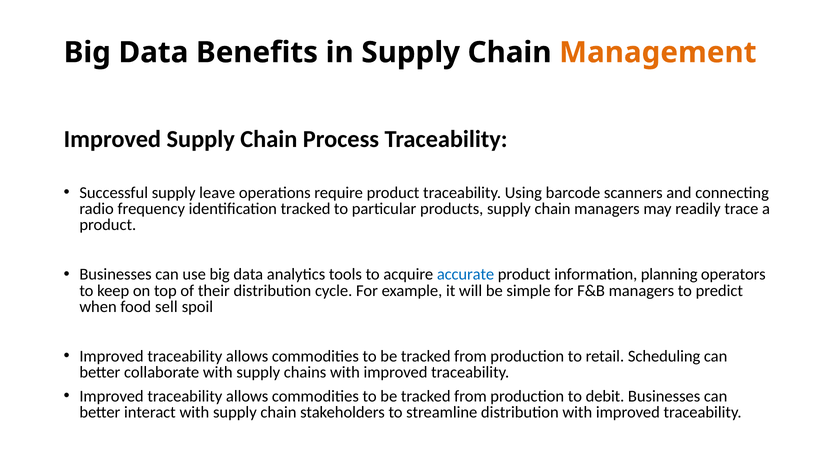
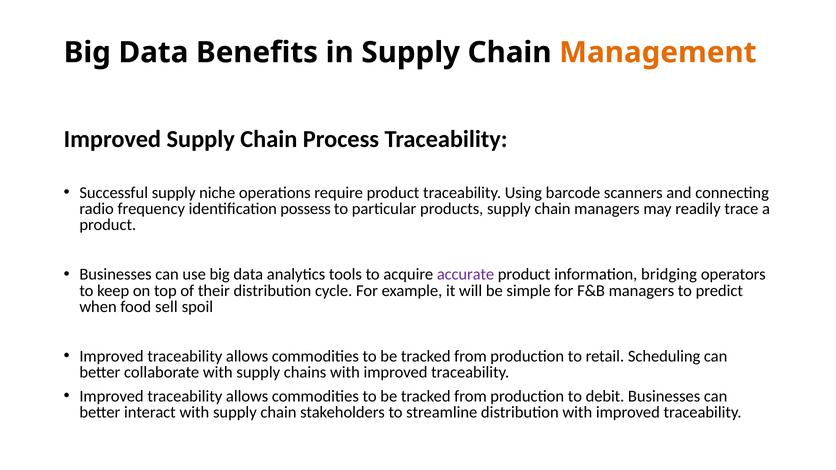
leave: leave -> niche (217, 193)
identification tracked: tracked -> possess (306, 209)
accurate colour: blue -> purple (466, 275)
planning: planning -> bridging (669, 275)
